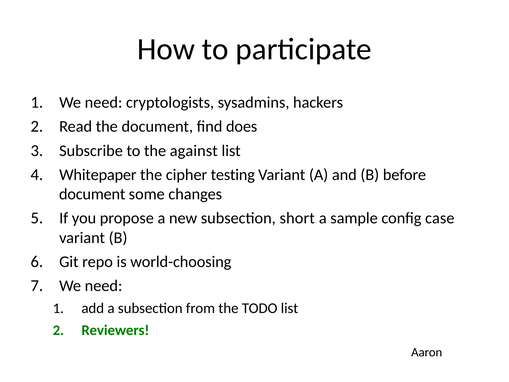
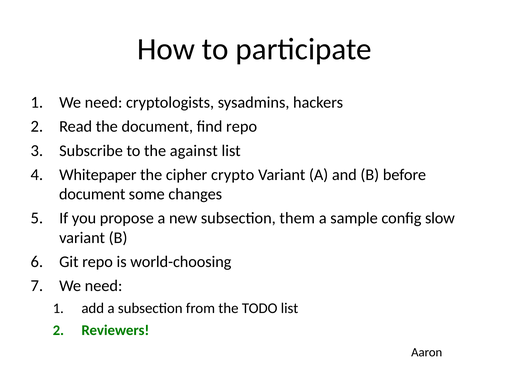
find does: does -> repo (242, 127)
testing: testing -> crypto (233, 175)
short: short -> them (297, 218)
case: case -> slow (440, 218)
